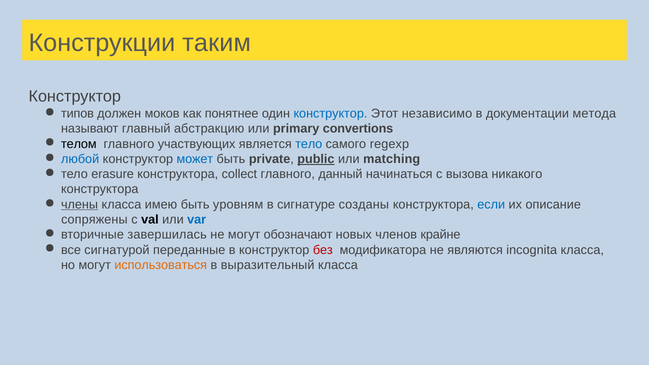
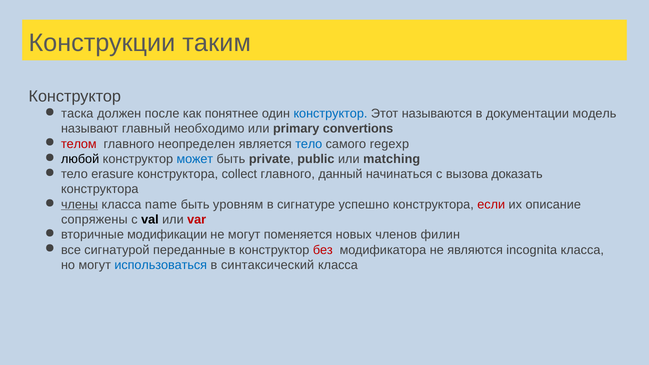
типов: типов -> таска (77, 114)
моков: моков -> после (162, 114)
независимо: независимо -> называются (437, 114)
метода: метода -> модель (594, 114)
абстракцию: абстракцию -> необходимо (209, 129)
телом colour: black -> red (79, 144)
участвующих: участвующих -> неопределен (197, 144)
любой colour: blue -> black (80, 159)
public underline: present -> none (316, 159)
никакого: никакого -> доказать (517, 174)
имею: имею -> name (161, 204)
созданы: созданы -> успешно (364, 204)
если colour: blue -> red (491, 204)
var colour: blue -> red (197, 220)
завершилась: завершилась -> модификации (167, 235)
обозначают: обозначают -> поменяется (298, 235)
крайне: крайне -> филин (440, 235)
использоваться colour: orange -> blue (161, 265)
выразительный: выразительный -> синтаксический (268, 265)
